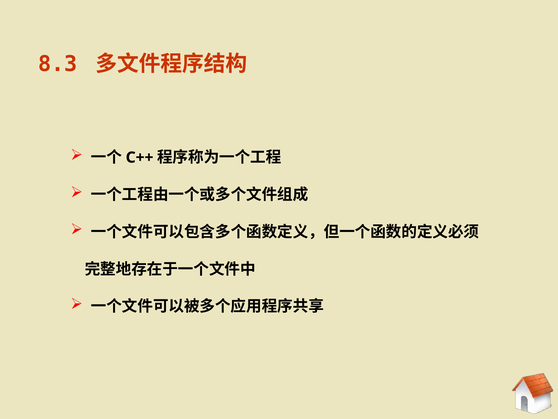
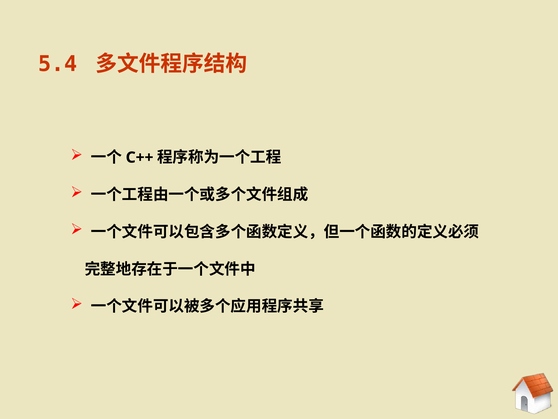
8.3: 8.3 -> 5.4 (58, 64)
